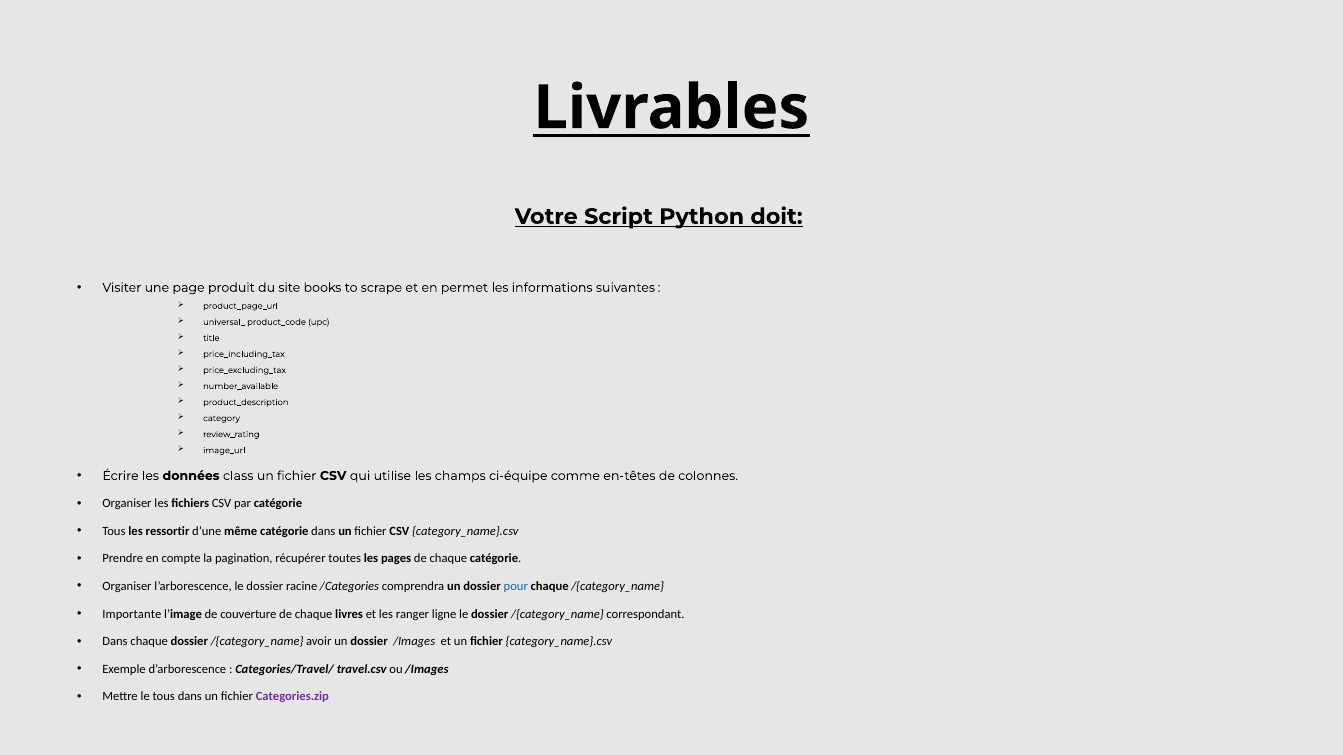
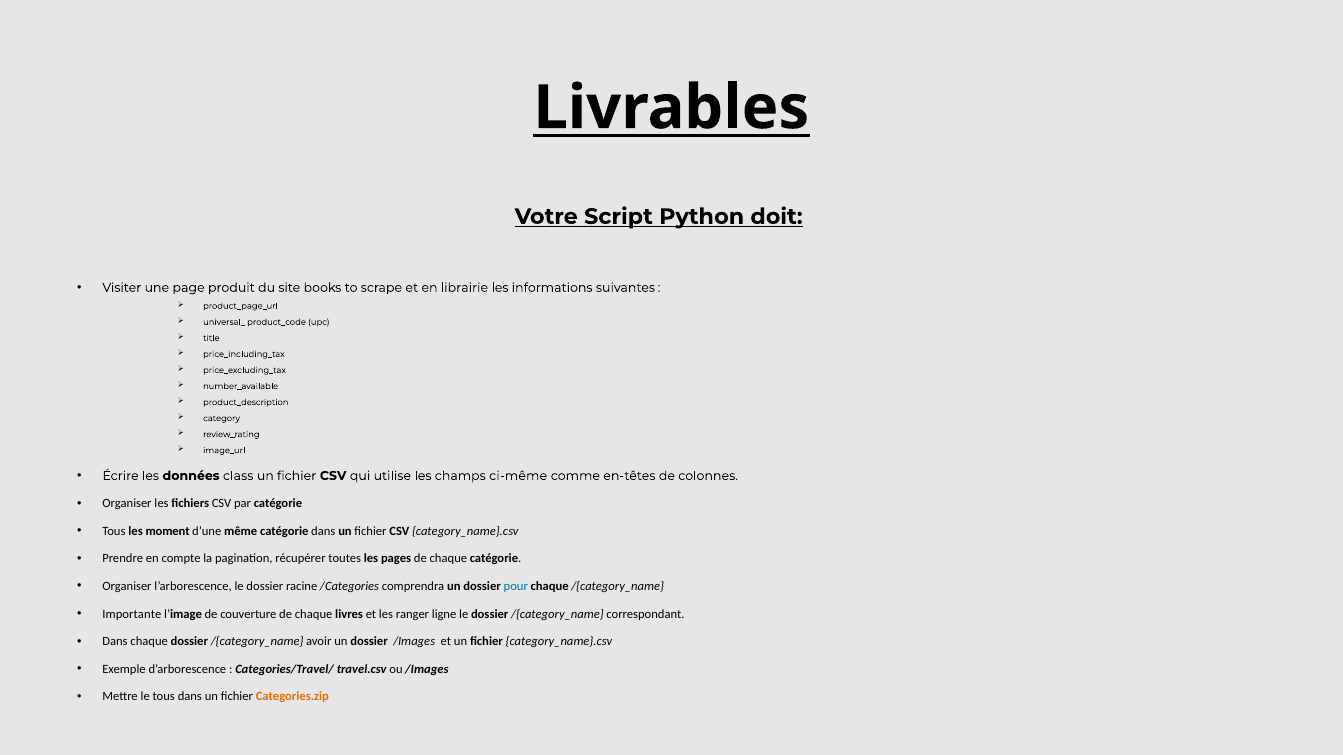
permet: permet -> librairie (464, 288)
ci-équipe: ci-équipe -> ci-même (518, 476)
ressortir: ressortir -> moment (168, 531)
Categories.zip colour: purple -> orange (292, 697)
